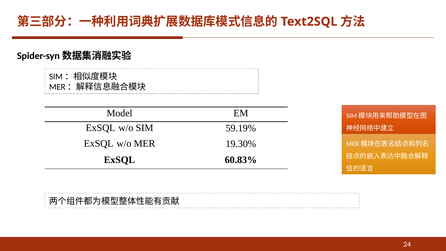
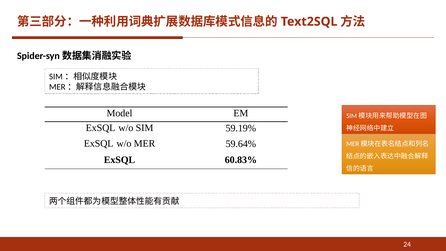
19.30%: 19.30% -> 59.64% (241, 144)
